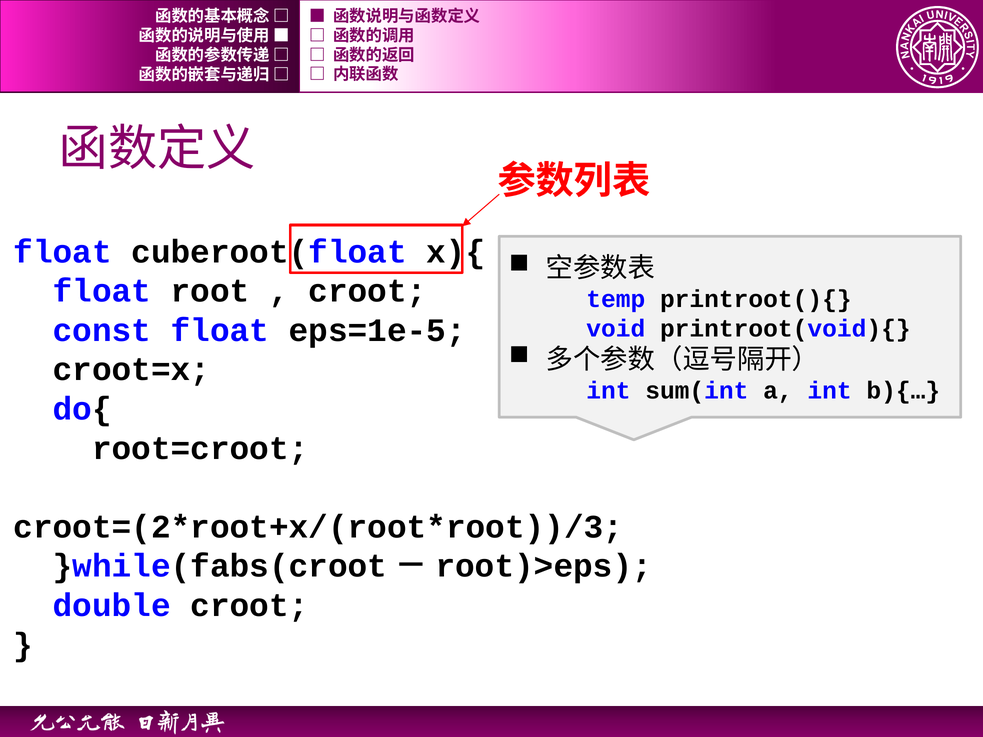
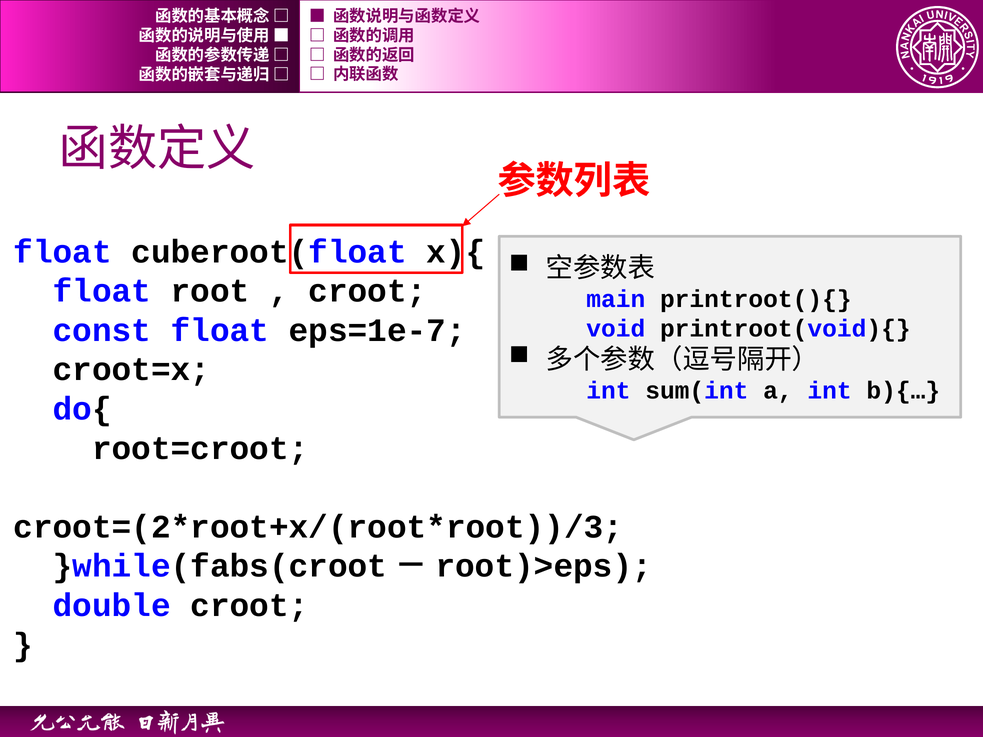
temp: temp -> main (616, 299)
eps=1e-5: eps=1e-5 -> eps=1e-7 (377, 330)
